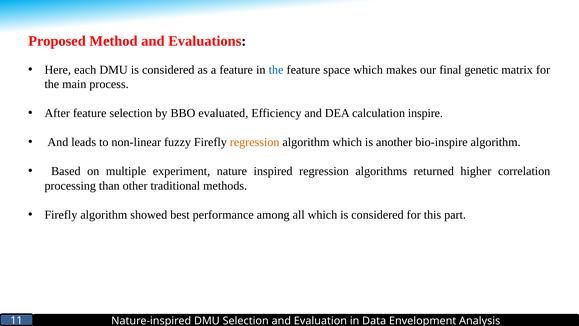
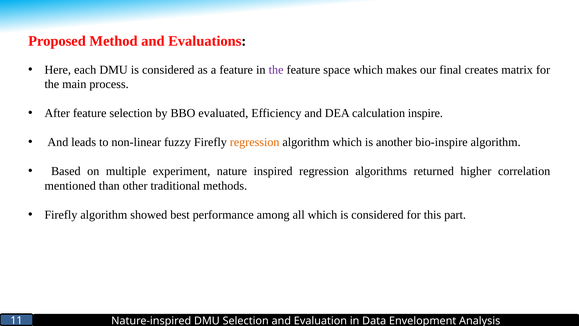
the colour: blue -> purple (276, 70)
genetic: genetic -> creates (481, 70)
processing: processing -> mentioned (70, 186)
